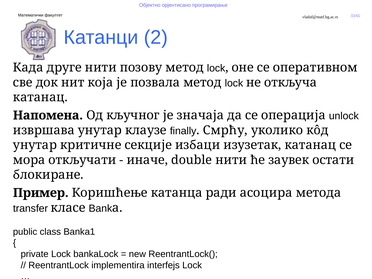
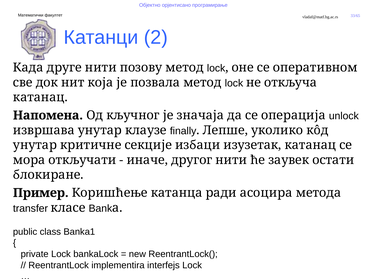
Смрћу: Смрћу -> Лепше (225, 130)
double: double -> другог (192, 160)
